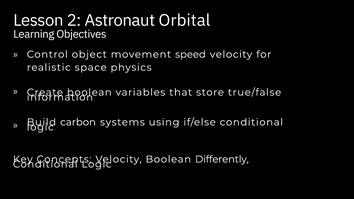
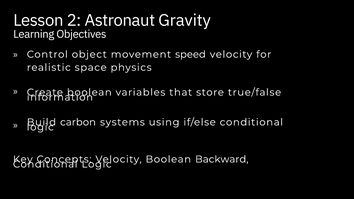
Orbital: Orbital -> Gravity (185, 20)
Differently: Differently -> Backward (222, 159)
